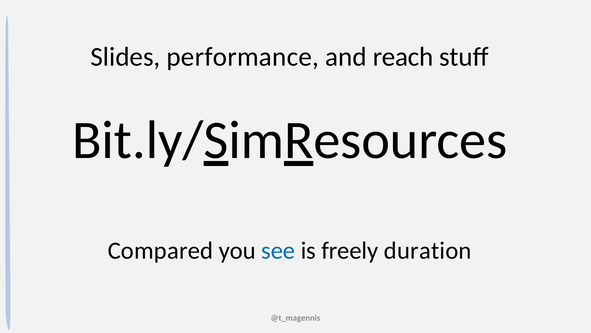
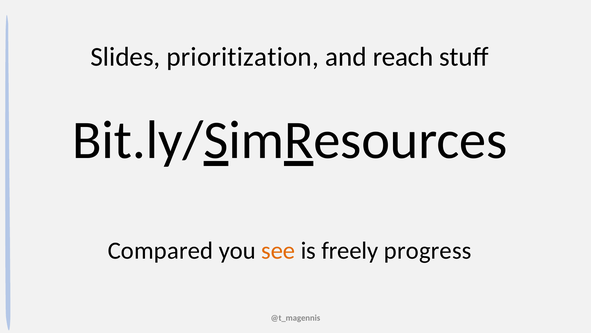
performance: performance -> prioritization (243, 57)
see colour: blue -> orange (278, 250)
duration: duration -> progress (428, 250)
